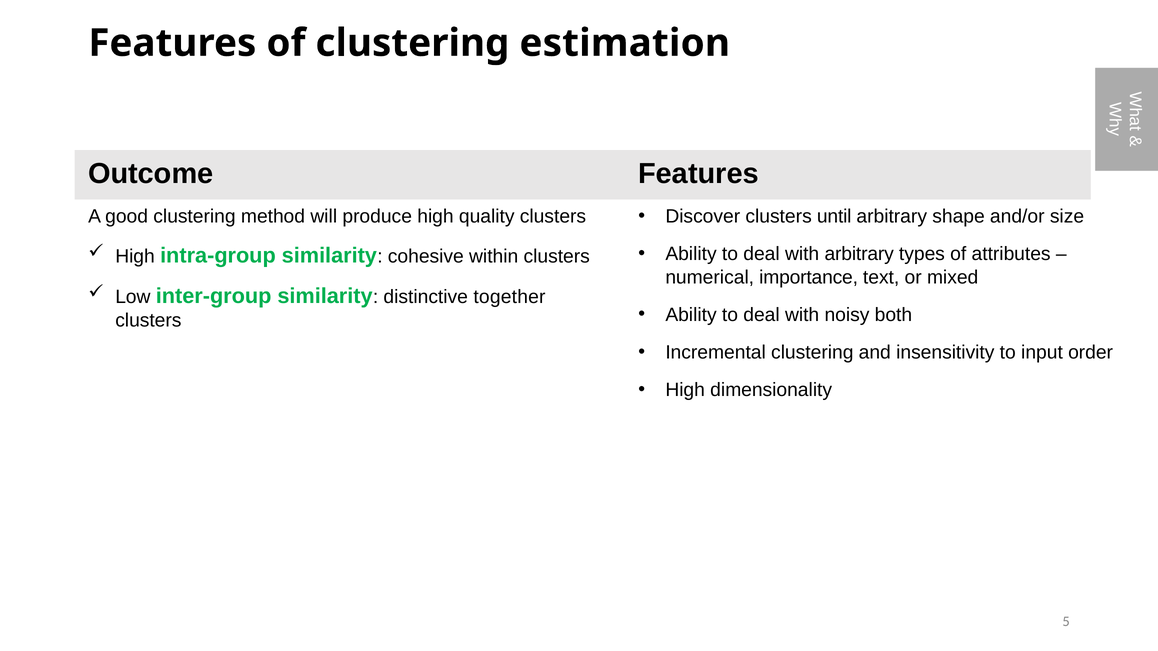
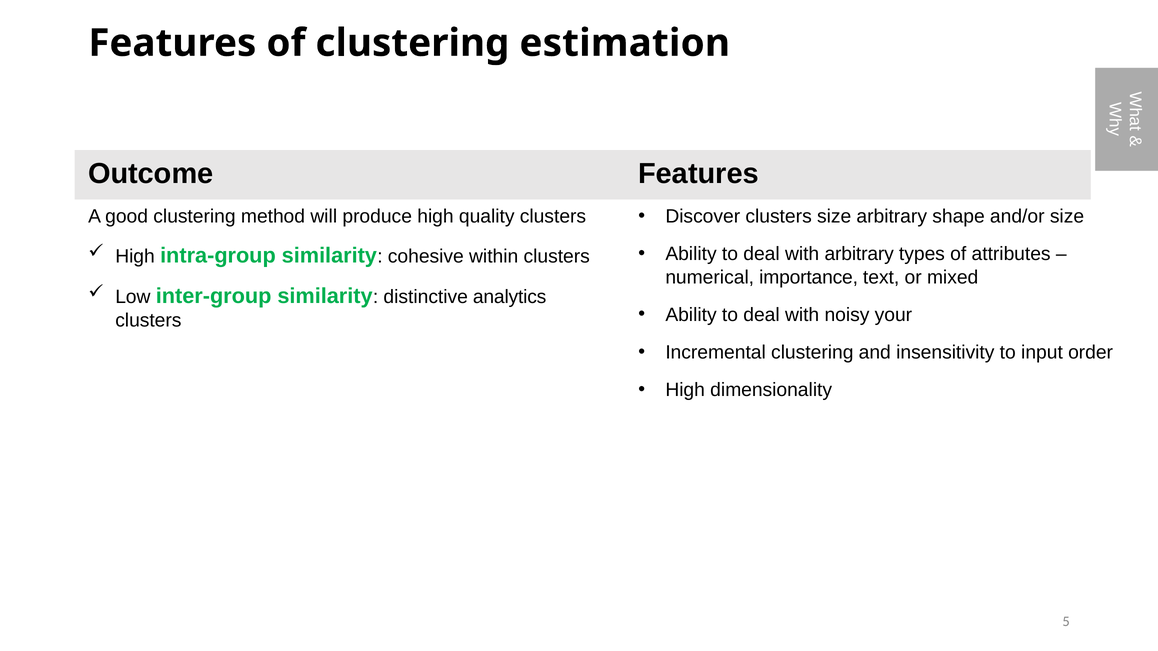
clusters until: until -> size (834, 217)
together: together -> analytics (510, 297)
both: both -> your (893, 315)
